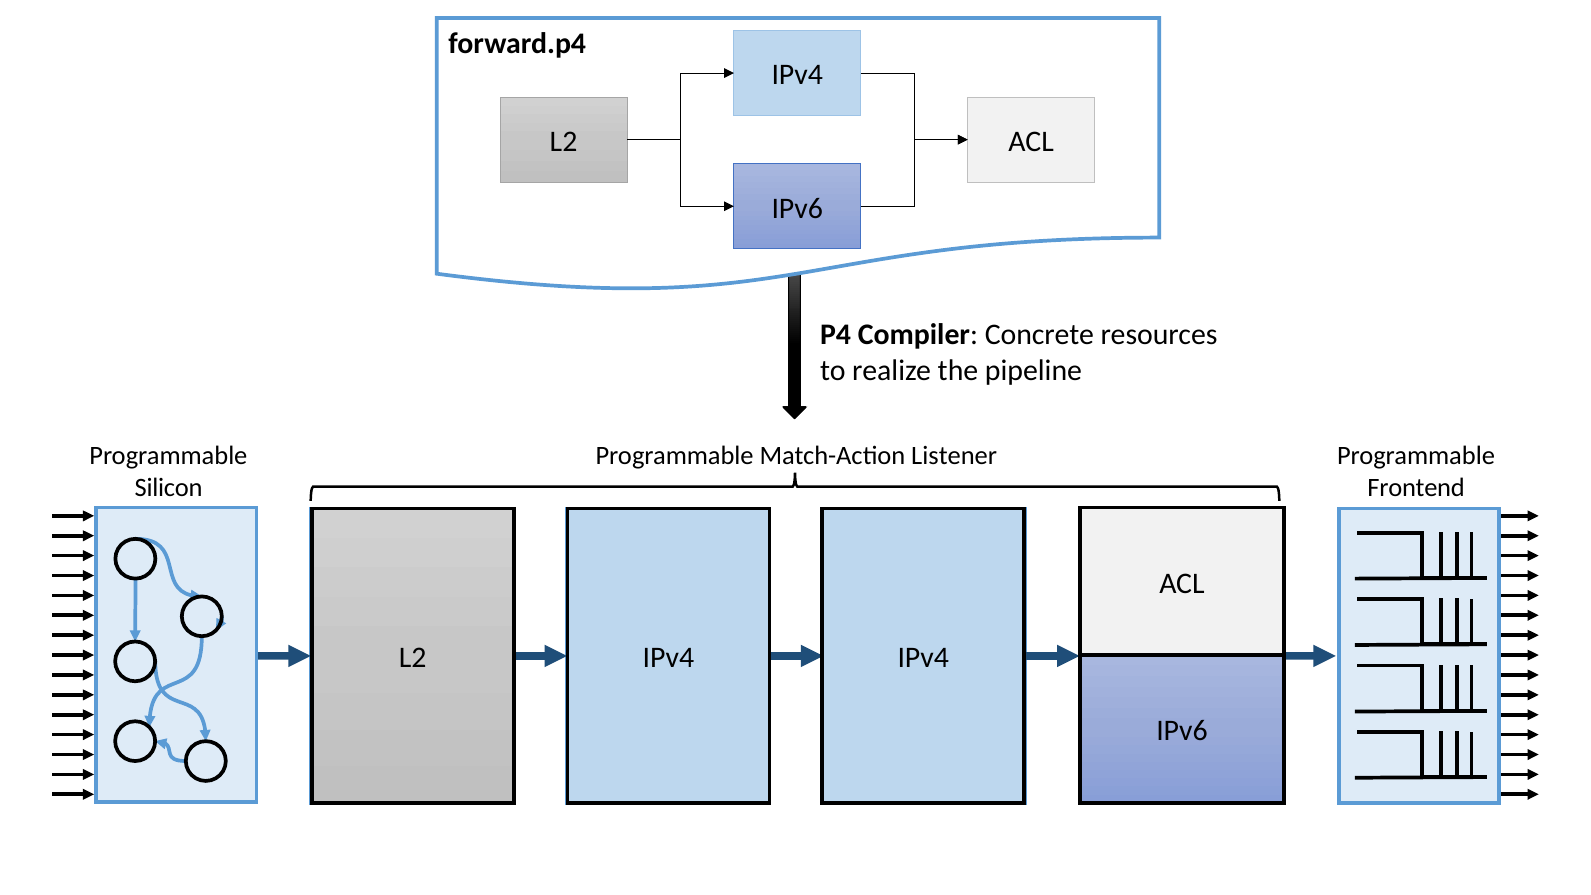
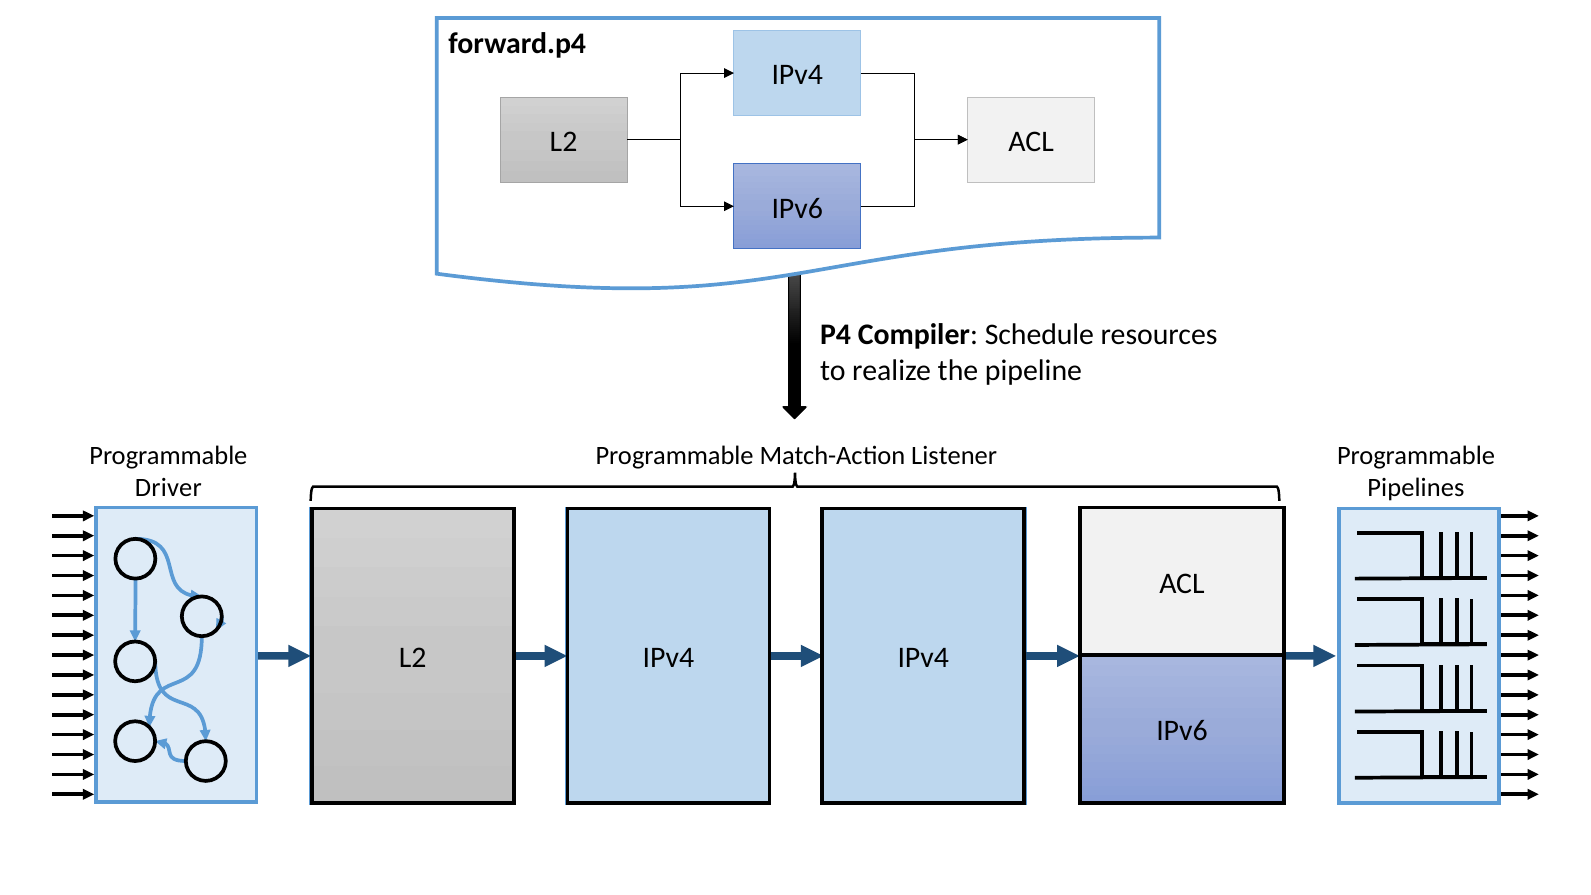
Concrete: Concrete -> Schedule (1039, 335)
Silicon: Silicon -> Driver (168, 488)
Frontend: Frontend -> Pipelines (1416, 488)
